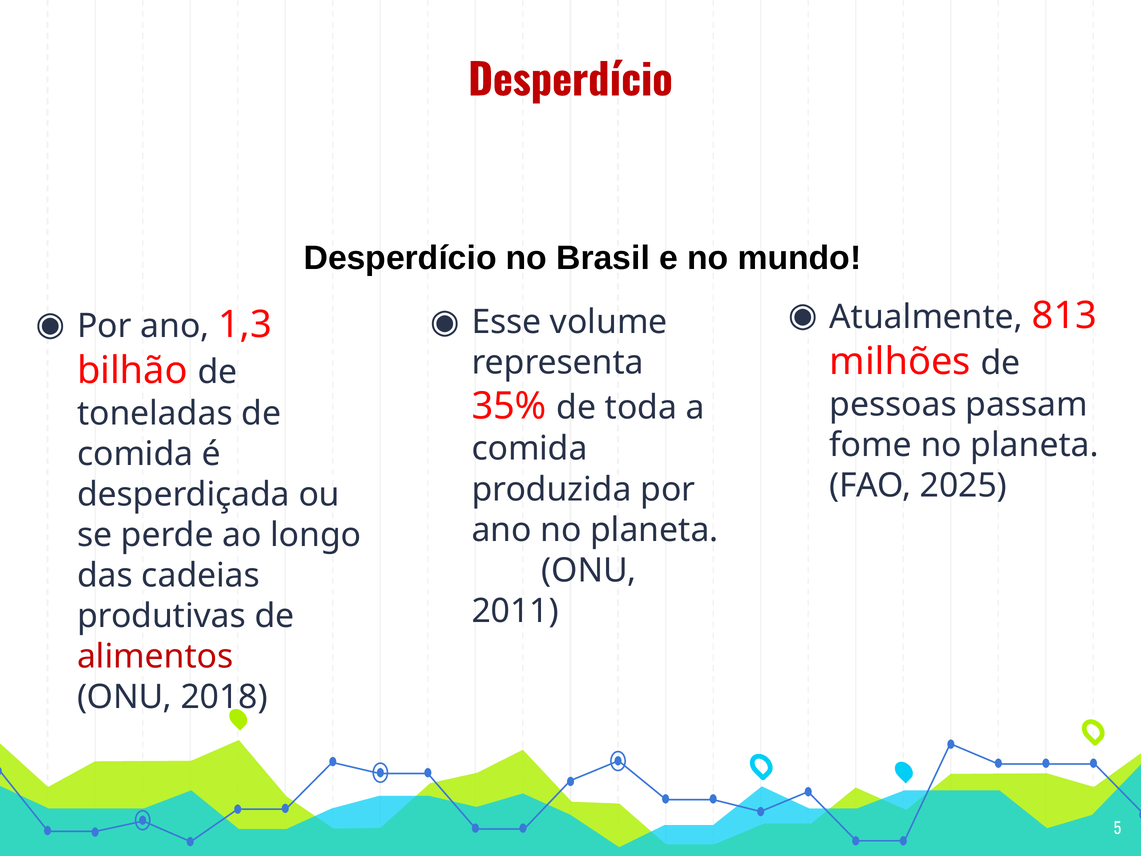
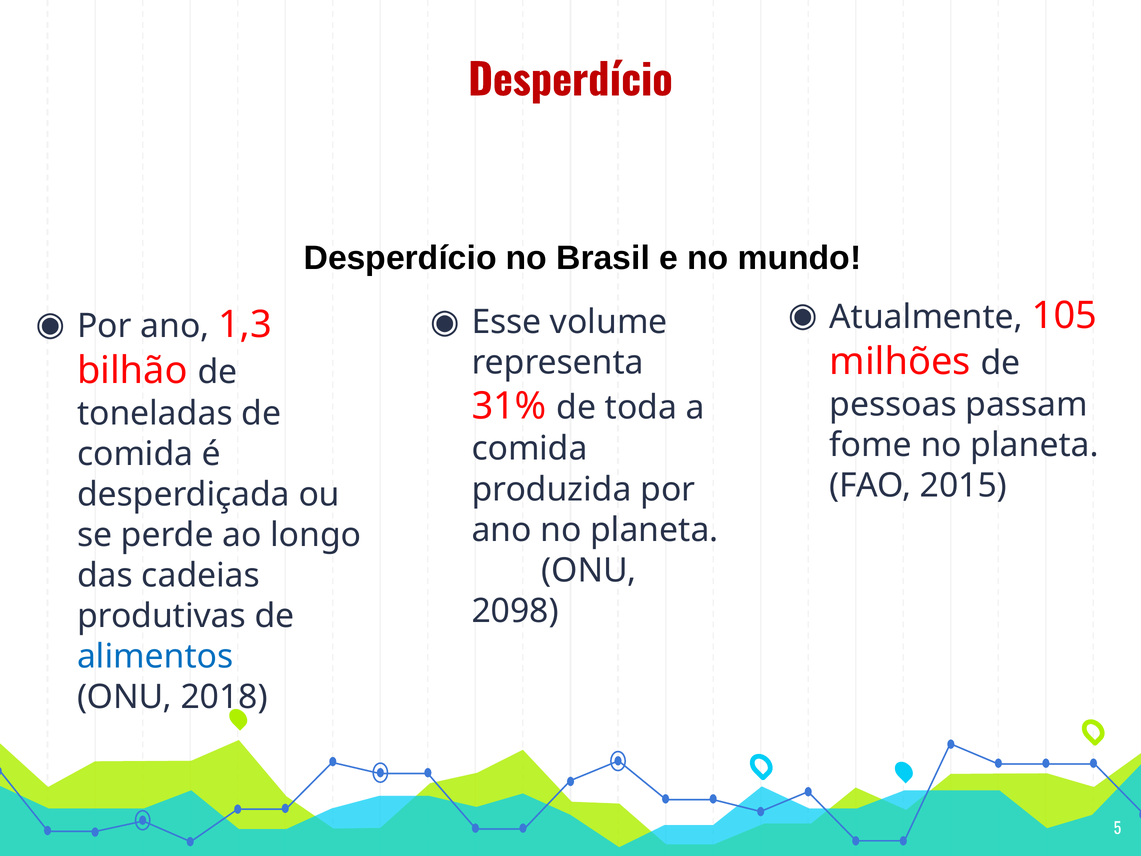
813: 813 -> 105 (1064, 316)
35%: 35% -> 31% (509, 406)
2025: 2025 -> 2015 (963, 485)
2011: 2011 -> 2098 (515, 611)
alimentos colour: red -> blue (155, 657)
